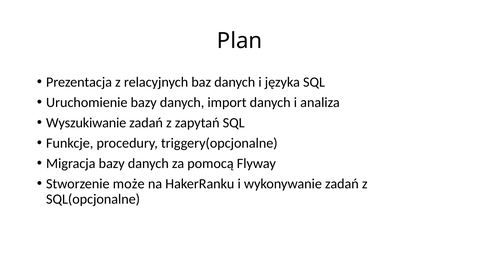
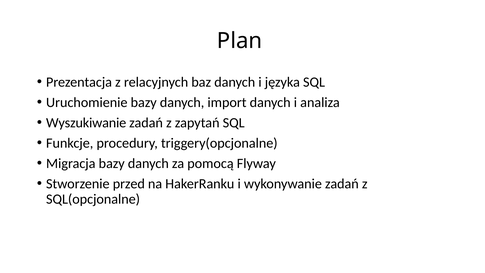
może: może -> przed (129, 184)
